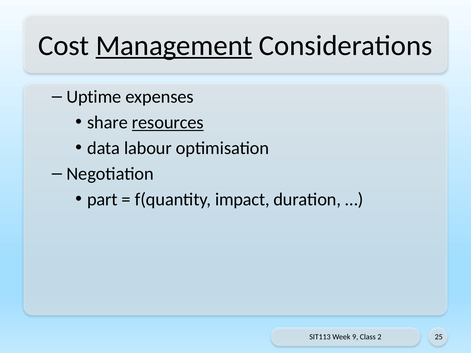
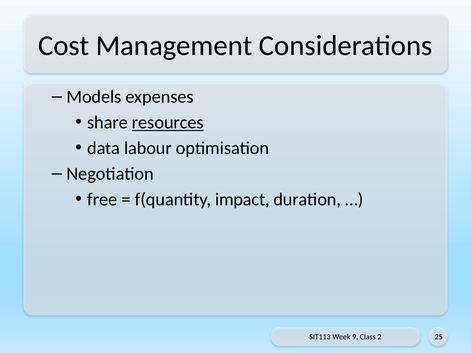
Management underline: present -> none (174, 46)
Uptime: Uptime -> Models (94, 97)
part: part -> free (102, 199)
